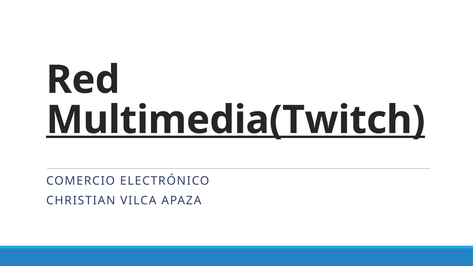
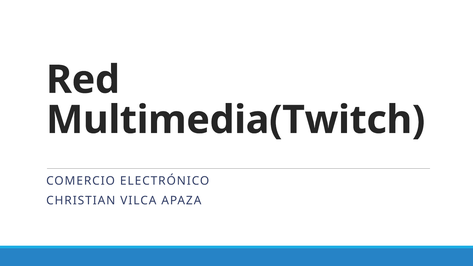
Multimedia(Twitch underline: present -> none (236, 120)
